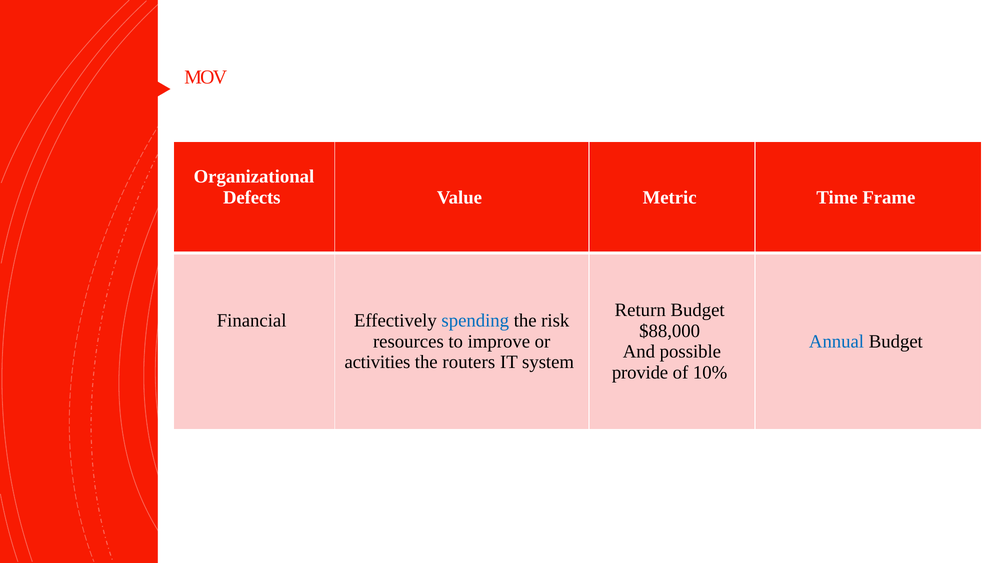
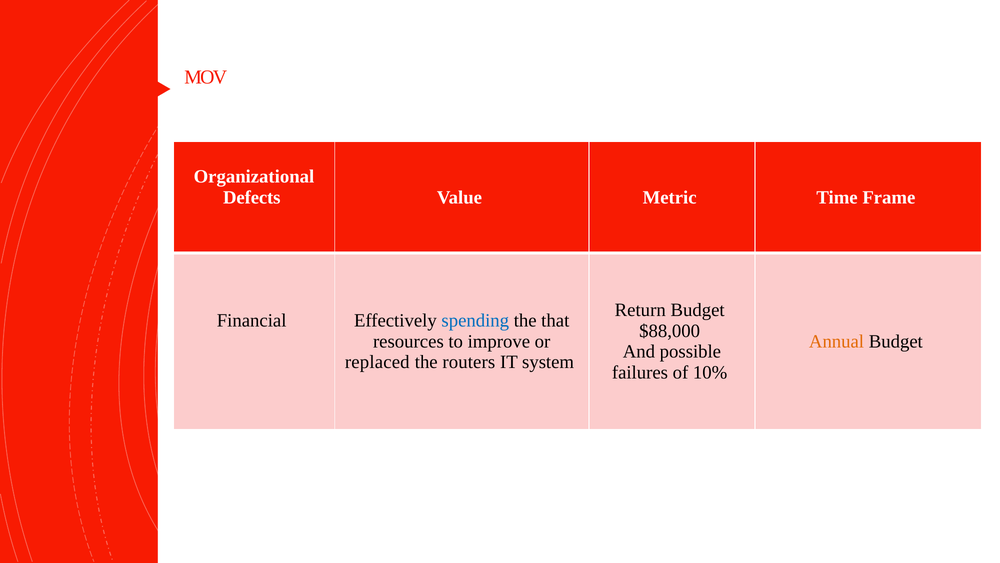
risk: risk -> that (555, 320)
Annual colour: blue -> orange (837, 341)
activities: activities -> replaced (377, 362)
provide: provide -> failures (640, 372)
